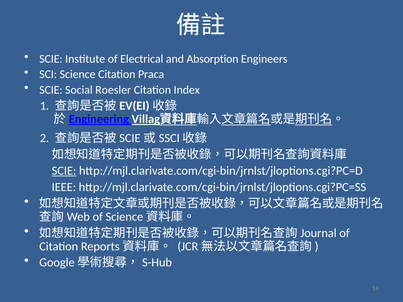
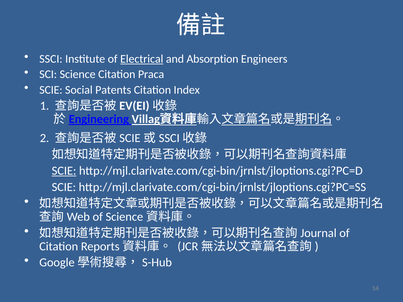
SCIE: SCIE -> SSCI (51, 59)
Electrical underline: none -> present (142, 59)
Roesler: Roesler -> Patents (113, 90)
IEEE: IEEE -> SCIE (64, 187)
